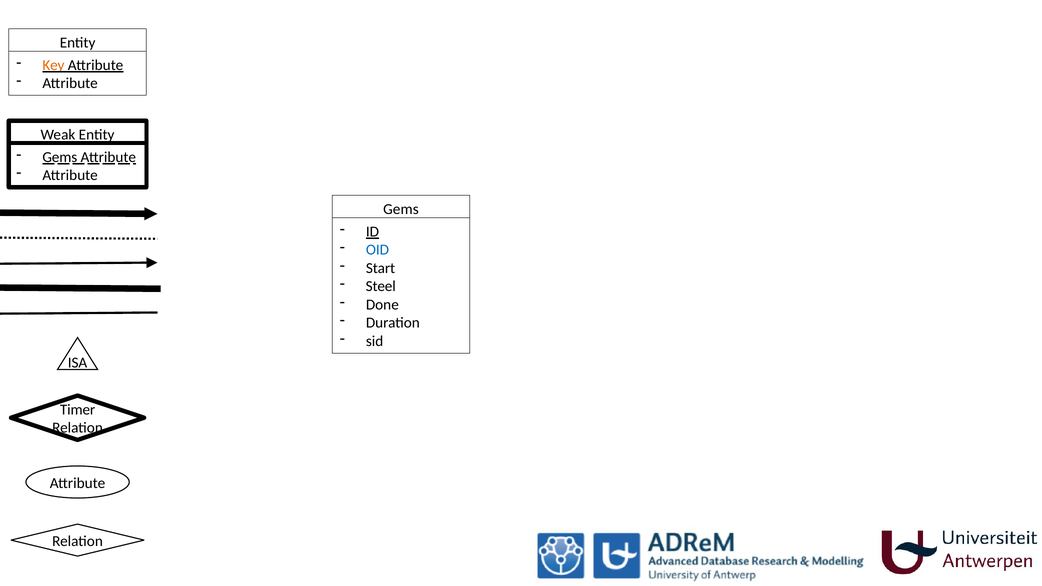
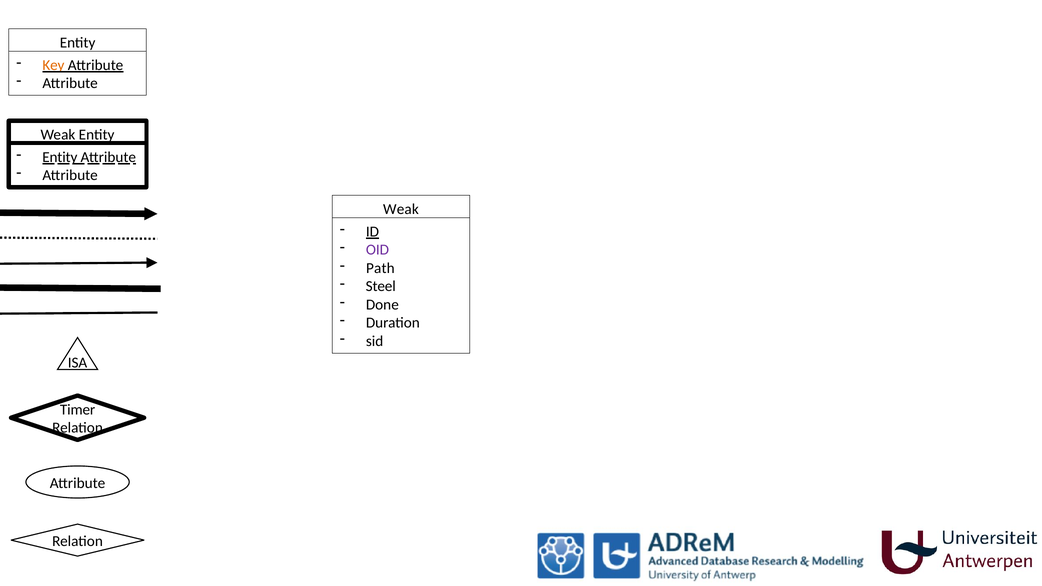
Gems: Gems -> Entity (60, 157)
Gems: Gems -> Weak (401, 209)
OID colour: blue -> purple (377, 250)
Start: Start -> Path (380, 268)
